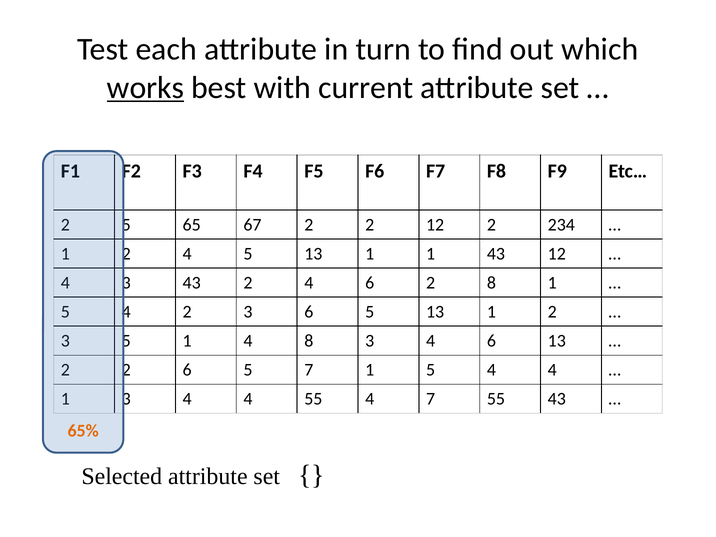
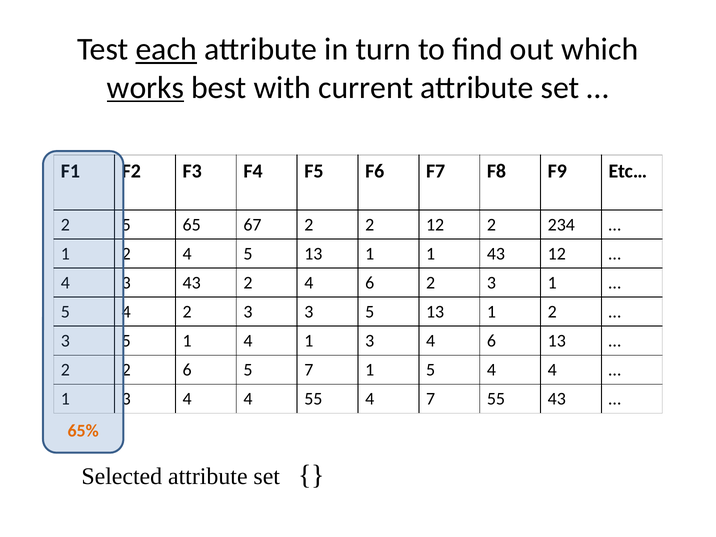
each underline: none -> present (166, 49)
6 2 8: 8 -> 3 (491, 283)
3 6: 6 -> 3 (309, 312)
4 8: 8 -> 1 (309, 341)
